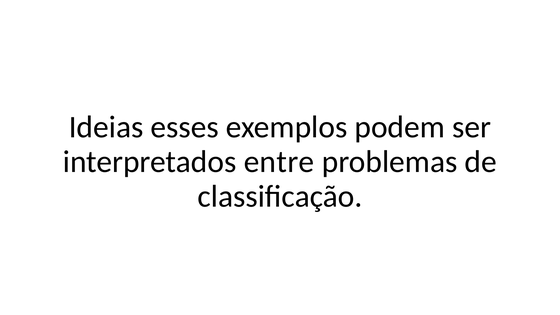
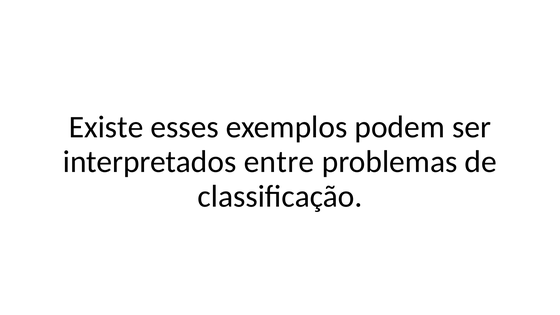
Ideias: Ideias -> Existe (106, 127)
